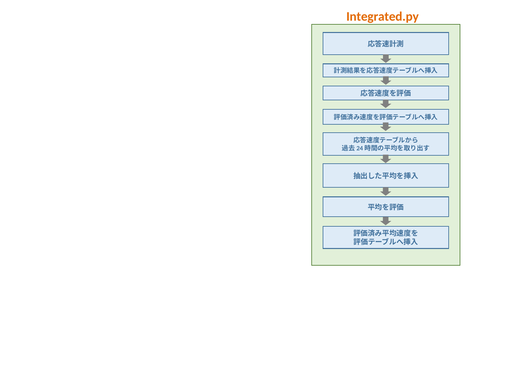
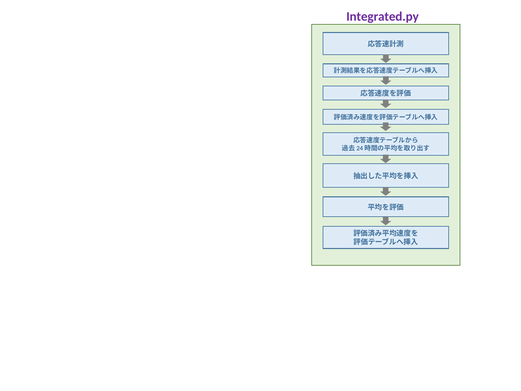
Integrated.py colour: orange -> purple (383, 16)
